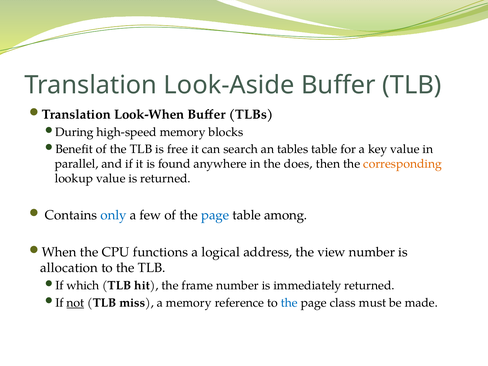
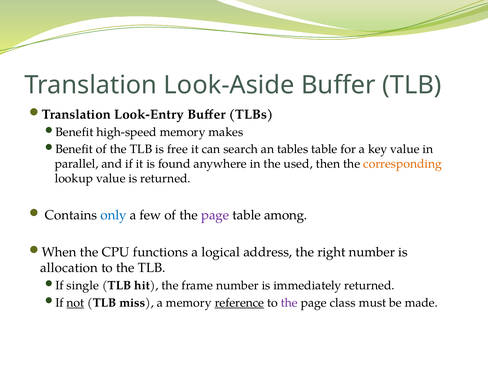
Look-When: Look-When -> Look-Entry (149, 115)
During: During -> Benefit (74, 132)
blocks: blocks -> makes (226, 132)
does: does -> used (298, 164)
page colour: blue -> purple (215, 215)
view: view -> right (331, 252)
which: which -> single (83, 286)
reference underline: none -> present (239, 303)
the colour: blue -> purple (289, 303)
